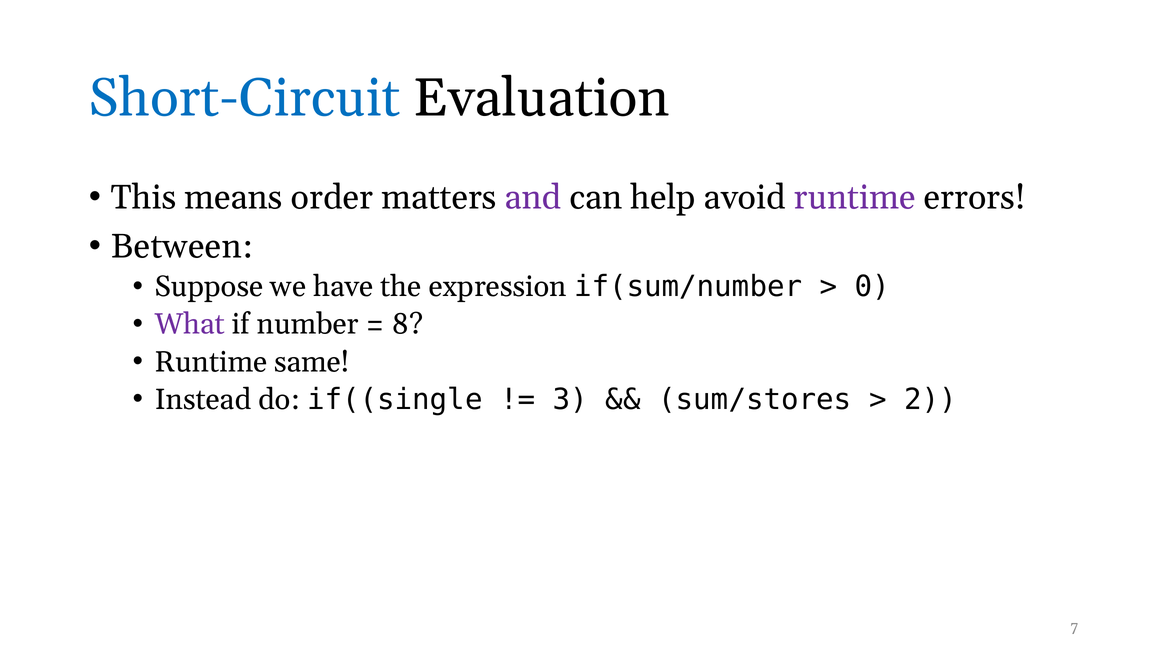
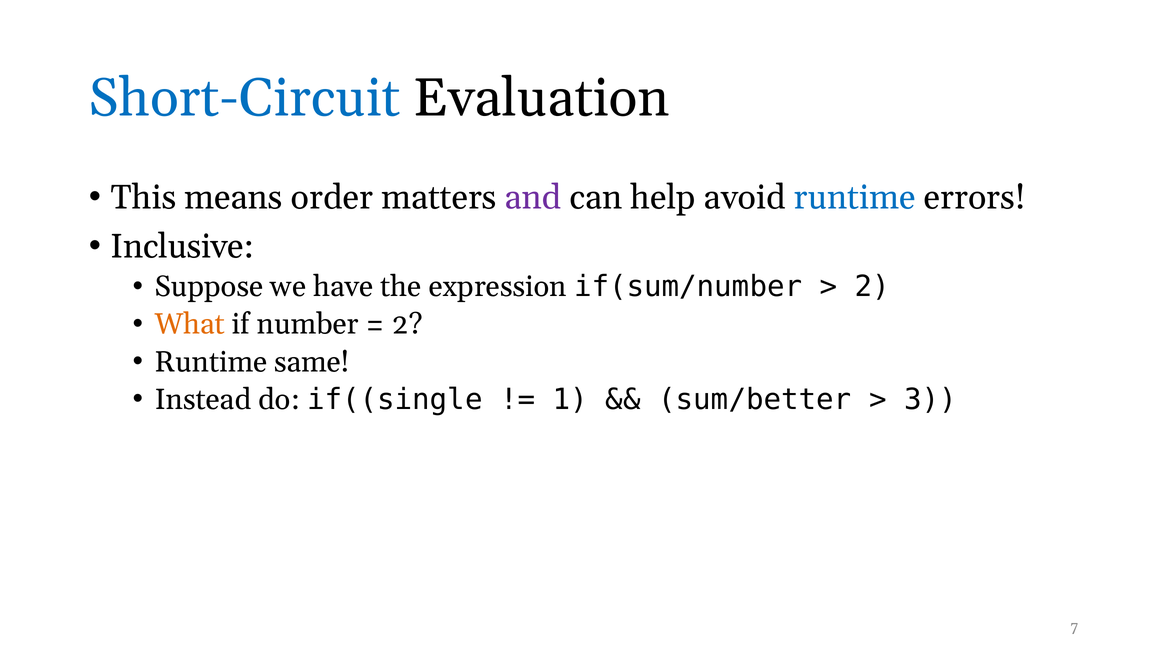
runtime colour: purple -> blue (855, 197)
Between: Between -> Inclusive (182, 246)
0: 0 -> 2 (872, 286)
What colour: purple -> orange (190, 324)
8: 8 -> 2 (408, 324)
3: 3 -> 1 (570, 399)
sum/stores: sum/stores -> sum/better (755, 399)
2: 2 -> 3 (930, 399)
